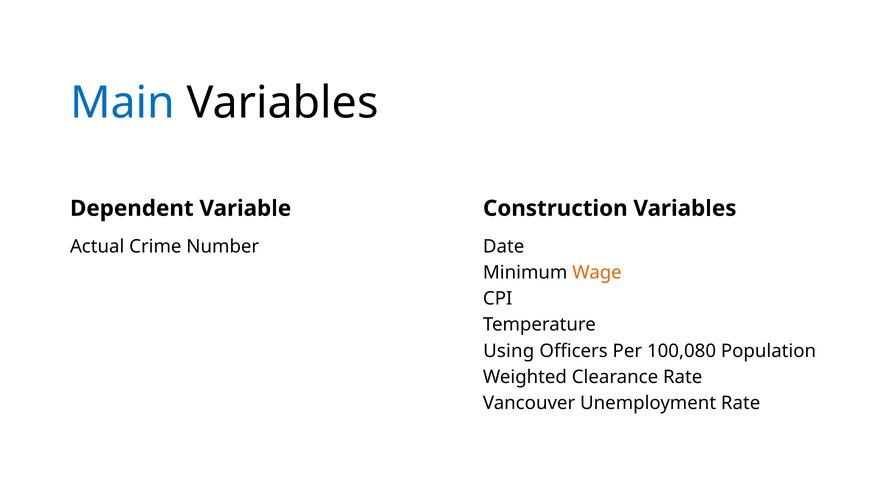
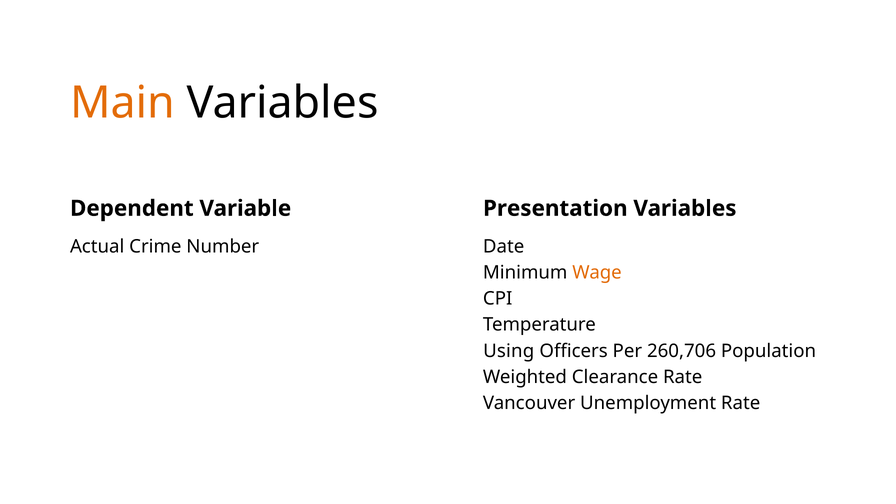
Main colour: blue -> orange (122, 103)
Construction: Construction -> Presentation (555, 208)
100,080: 100,080 -> 260,706 (682, 351)
